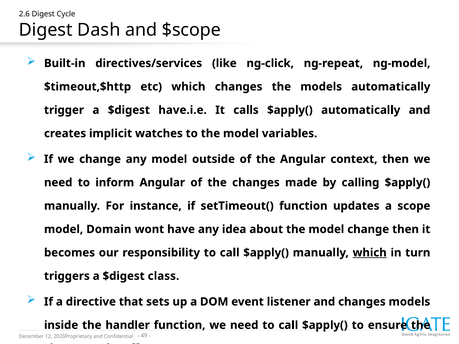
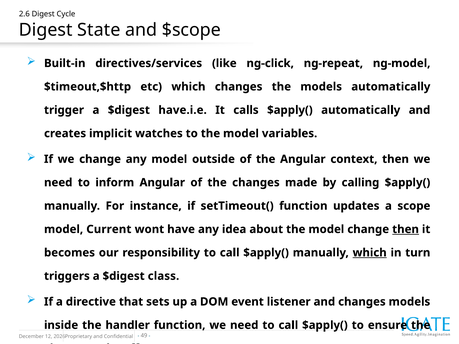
Dash: Dash -> State (99, 30)
Domain: Domain -> Current (109, 229)
then underline: none -> present (406, 229)
